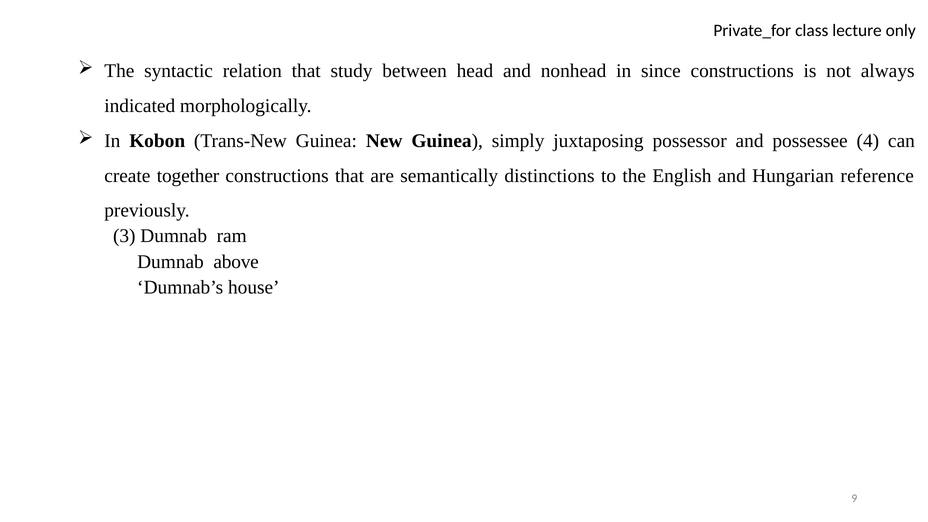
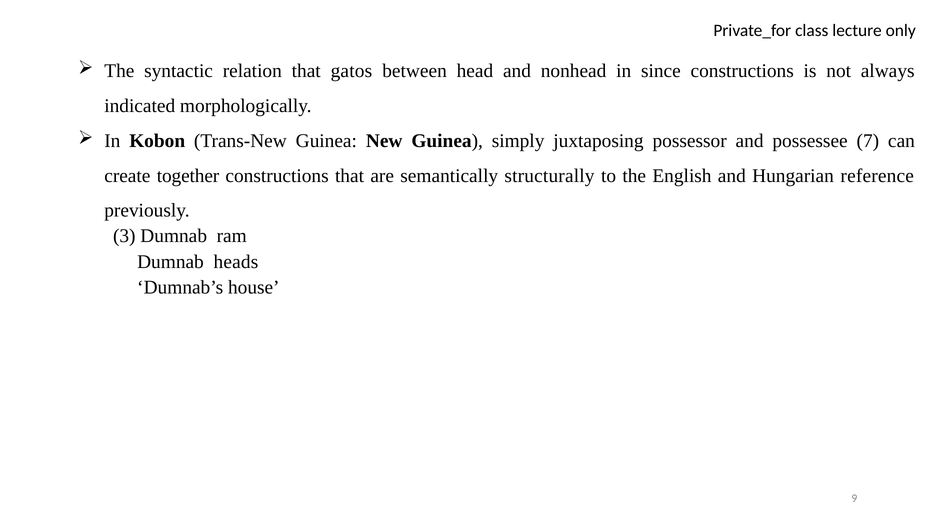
study: study -> gatos (351, 71)
4: 4 -> 7 (868, 141)
distinctions: distinctions -> structurally (549, 176)
above: above -> heads (236, 262)
